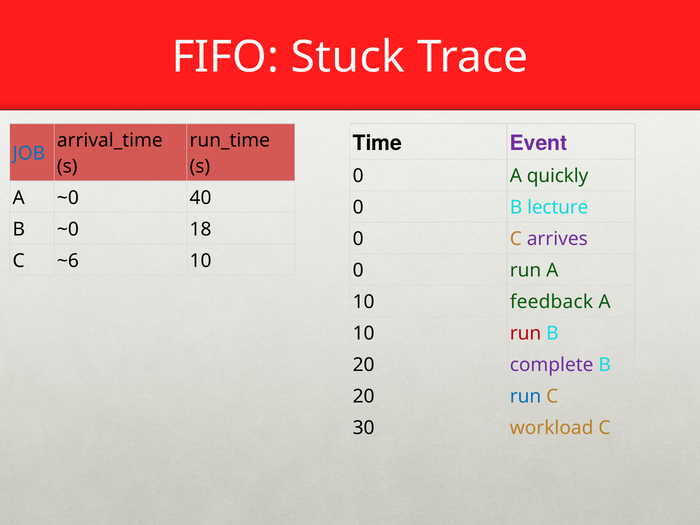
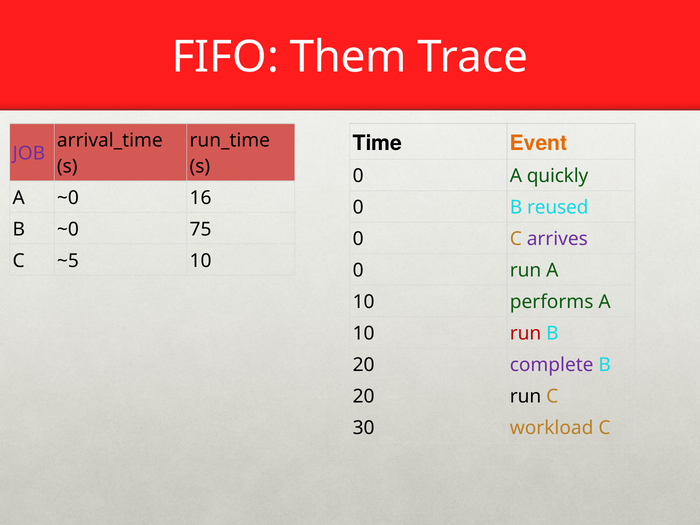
Stuck: Stuck -> Them (348, 57)
Event colour: purple -> orange (538, 143)
JOB colour: blue -> purple (29, 153)
40: 40 -> 16 (201, 198)
lecture: lecture -> reused (558, 208)
18: 18 -> 75 (201, 229)
~6: ~6 -> ~5 (68, 261)
feedback: feedback -> performs (552, 302)
run colour: blue -> black (526, 396)
